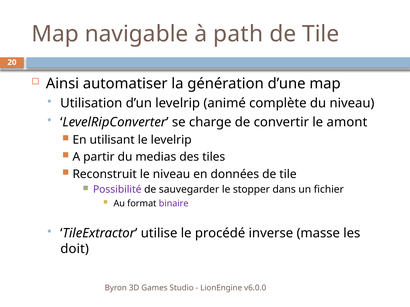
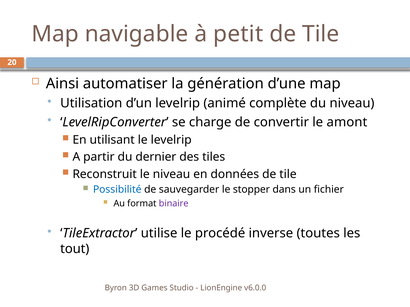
path: path -> petit (238, 34)
medias: medias -> dernier (156, 157)
Possibilité colour: purple -> blue (117, 190)
masse: masse -> toutes (318, 234)
doit: doit -> tout (75, 249)
